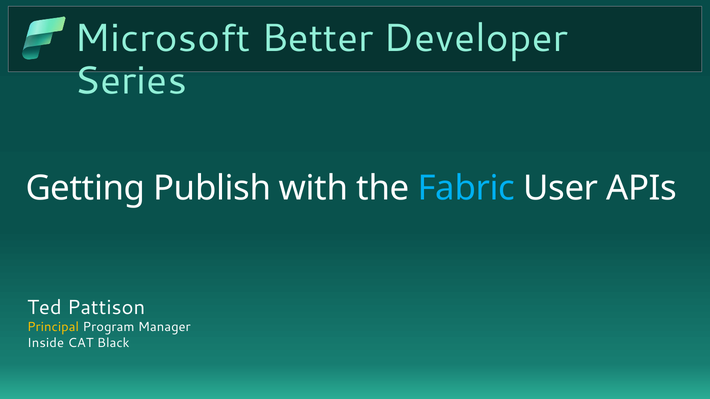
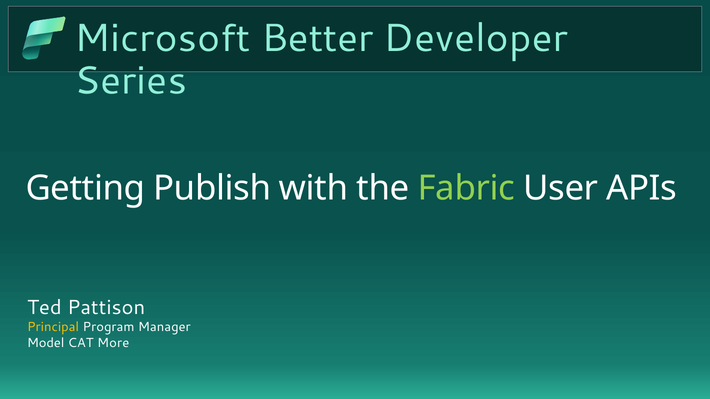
Fabric colour: light blue -> light green (466, 188)
Inside: Inside -> Model (46, 343)
Black: Black -> More (113, 343)
